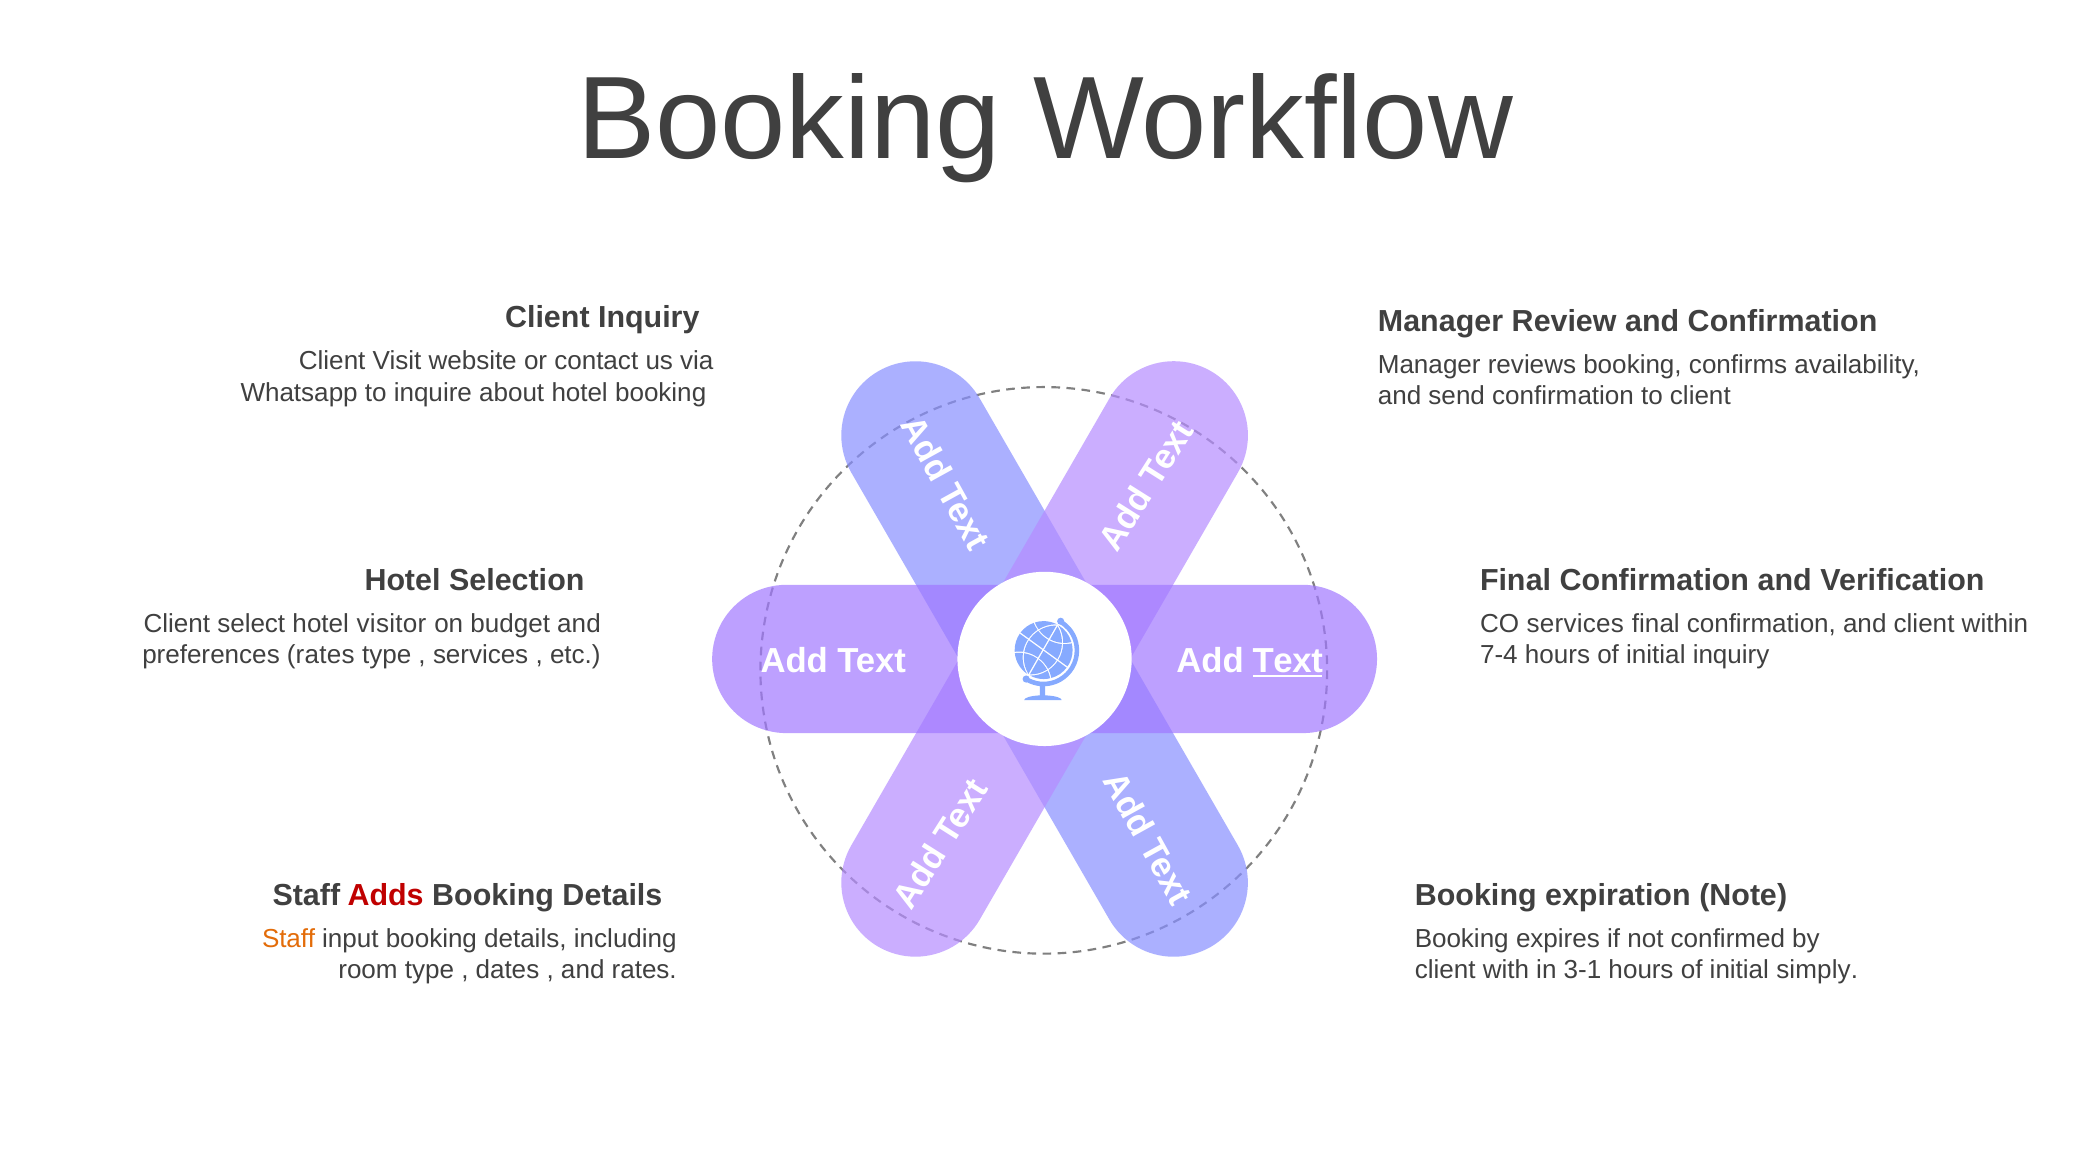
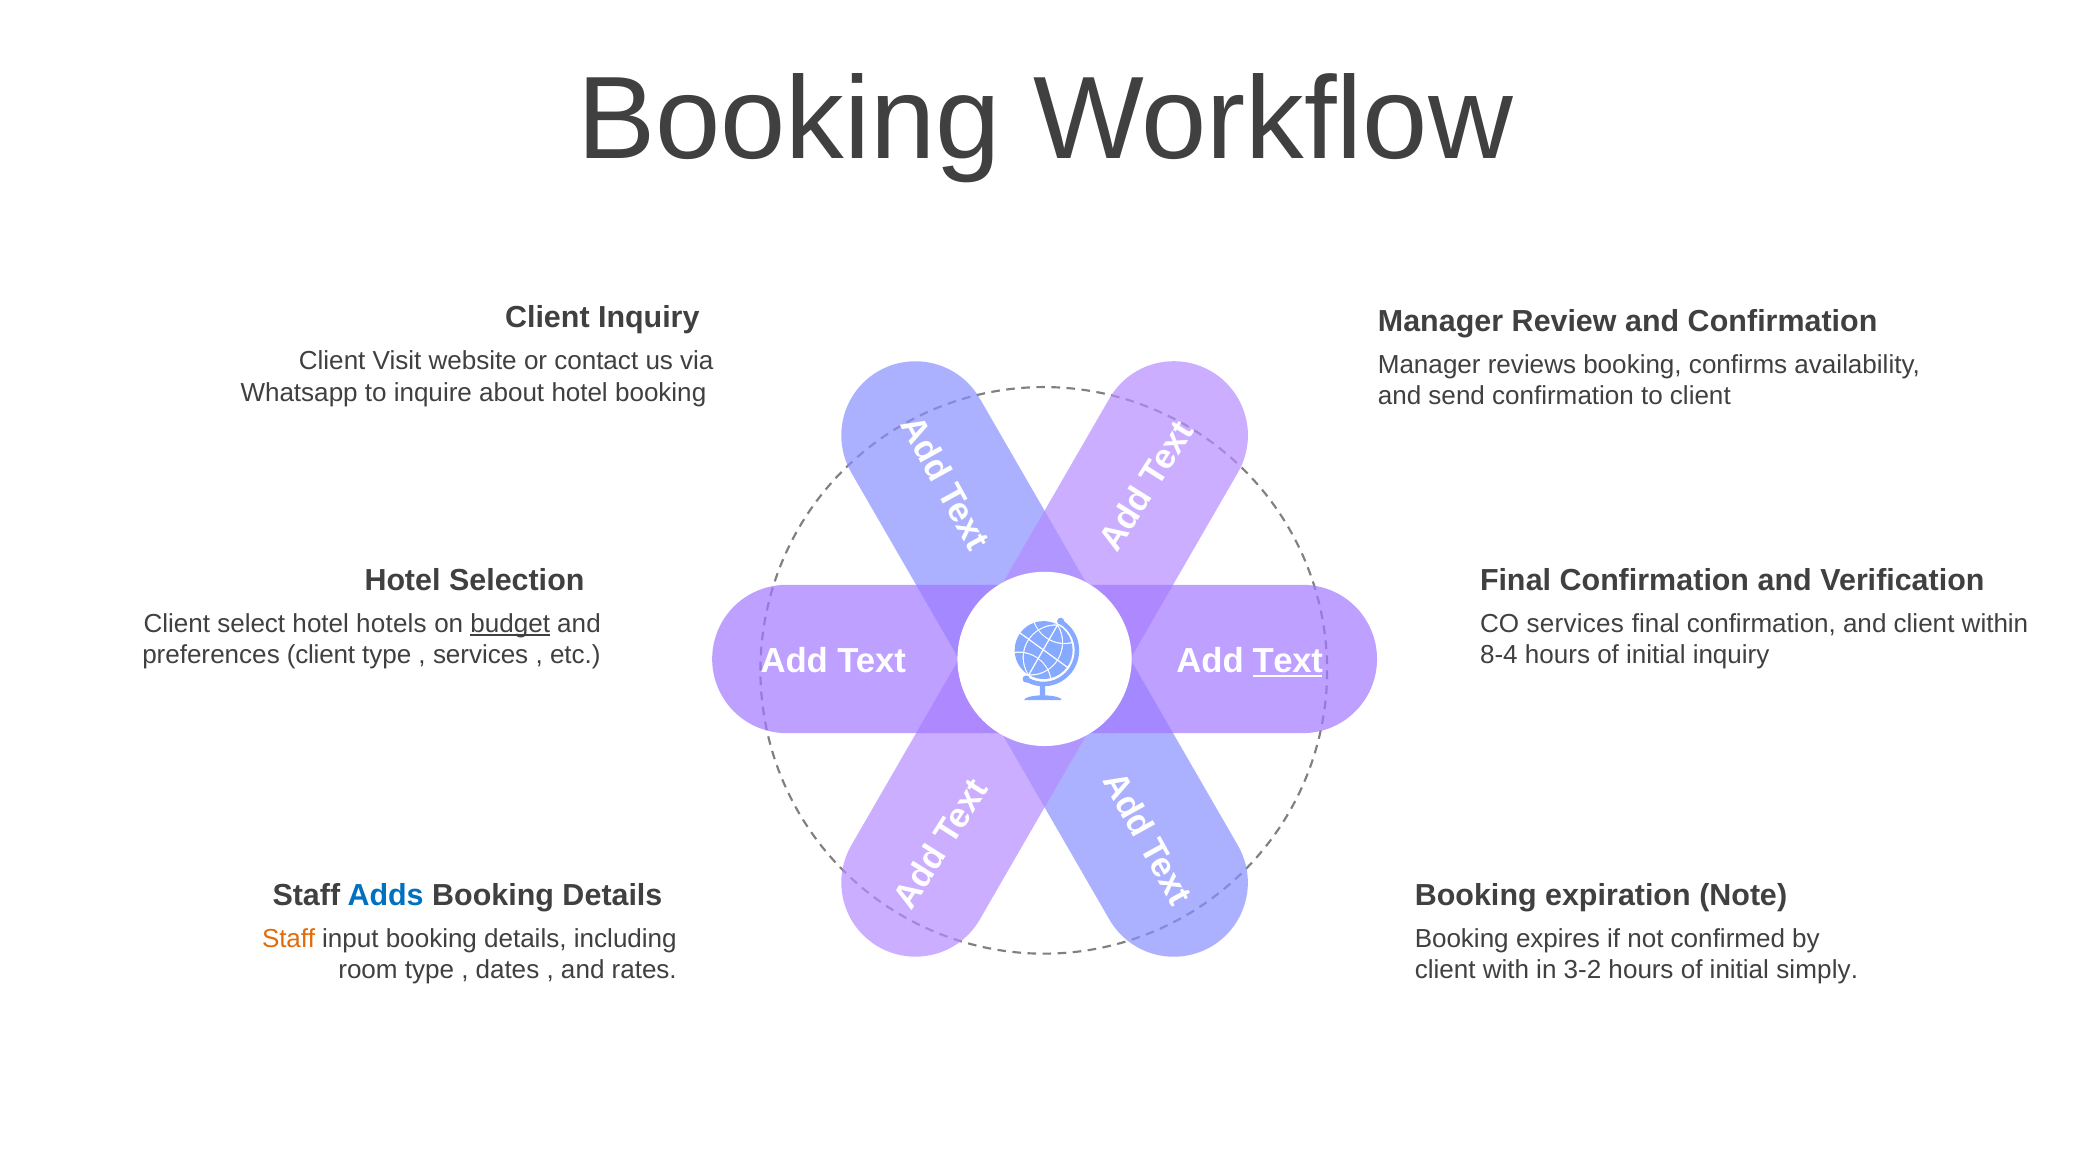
visitor: visitor -> hotels (391, 624)
budget underline: none -> present (510, 624)
preferences rates: rates -> client (321, 655)
7-4: 7-4 -> 8-4 (1499, 655)
Adds colour: red -> blue (386, 896)
3-1: 3-1 -> 3-2 (1583, 970)
